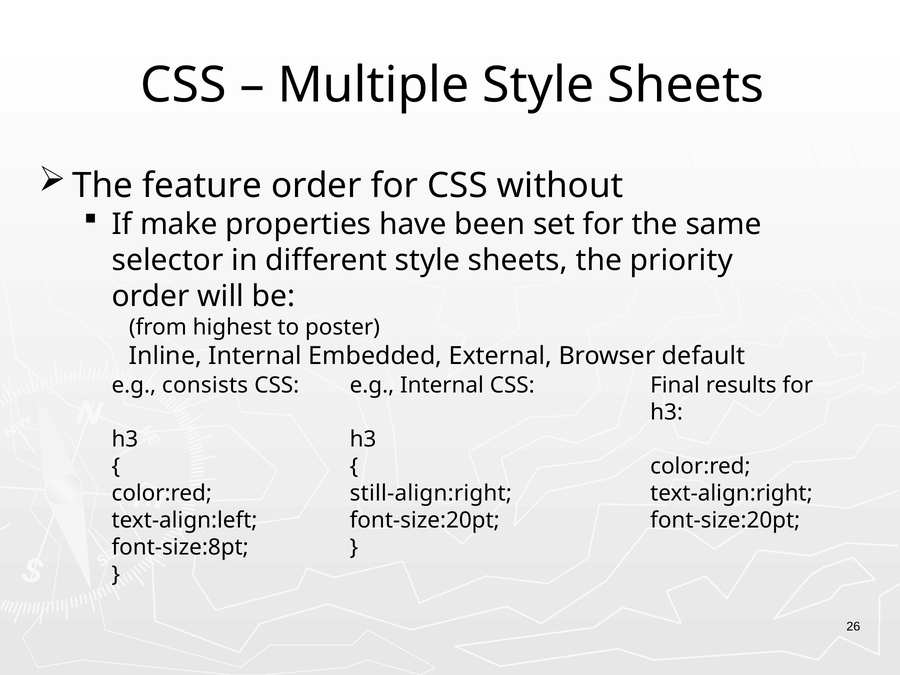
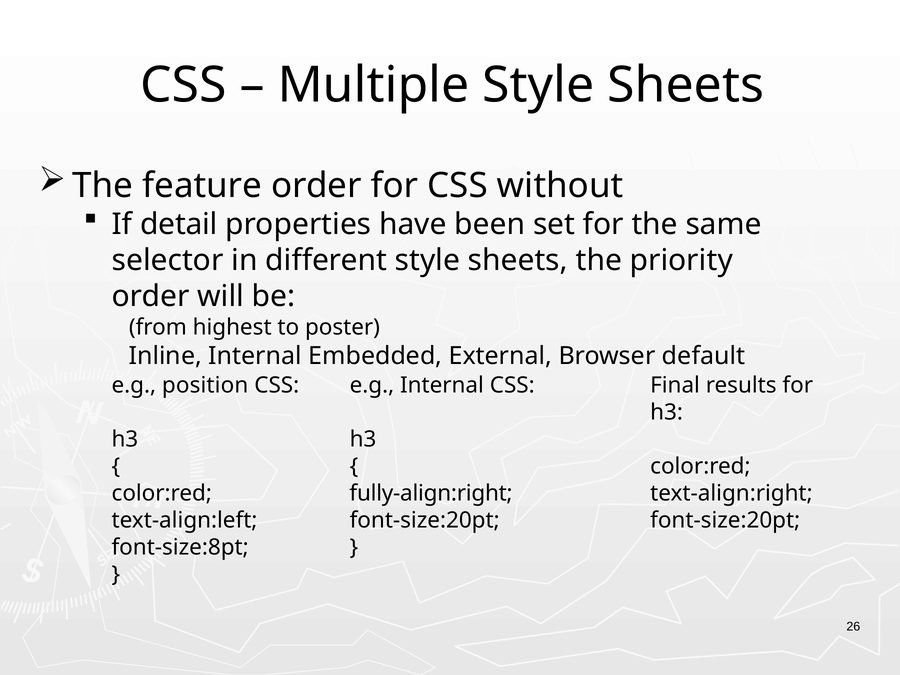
make: make -> detail (179, 224)
consists: consists -> position (205, 385)
still-align:right: still-align:right -> fully-align:right (431, 493)
